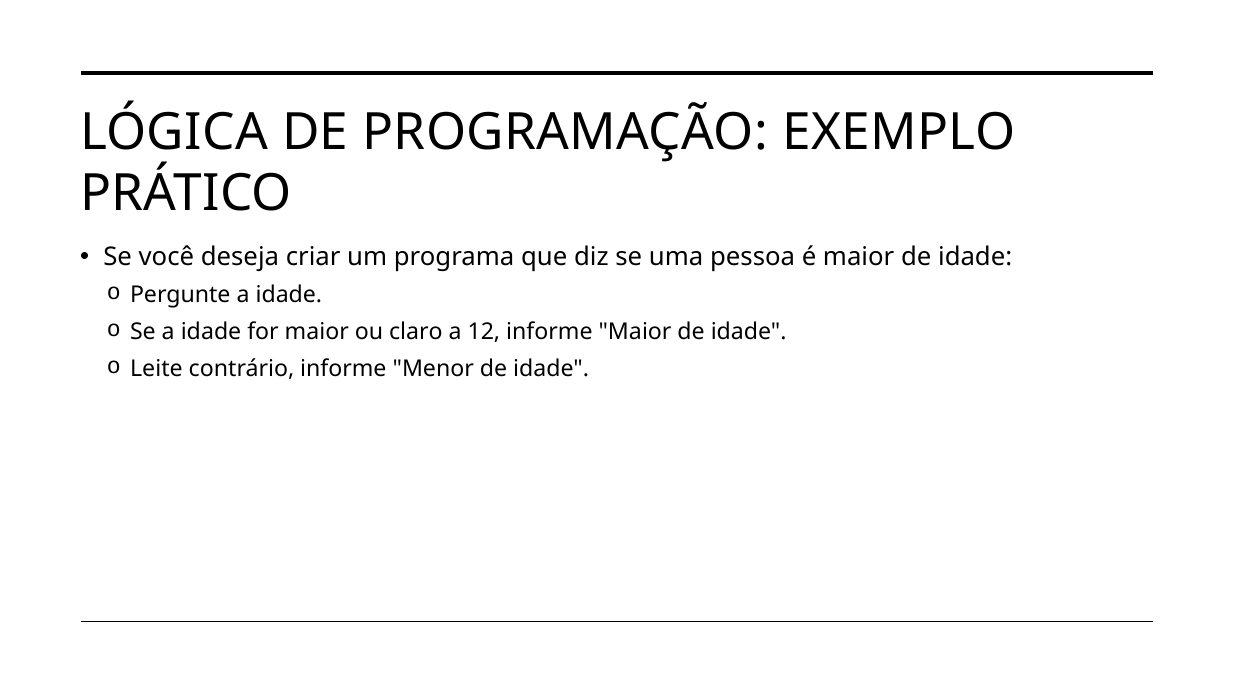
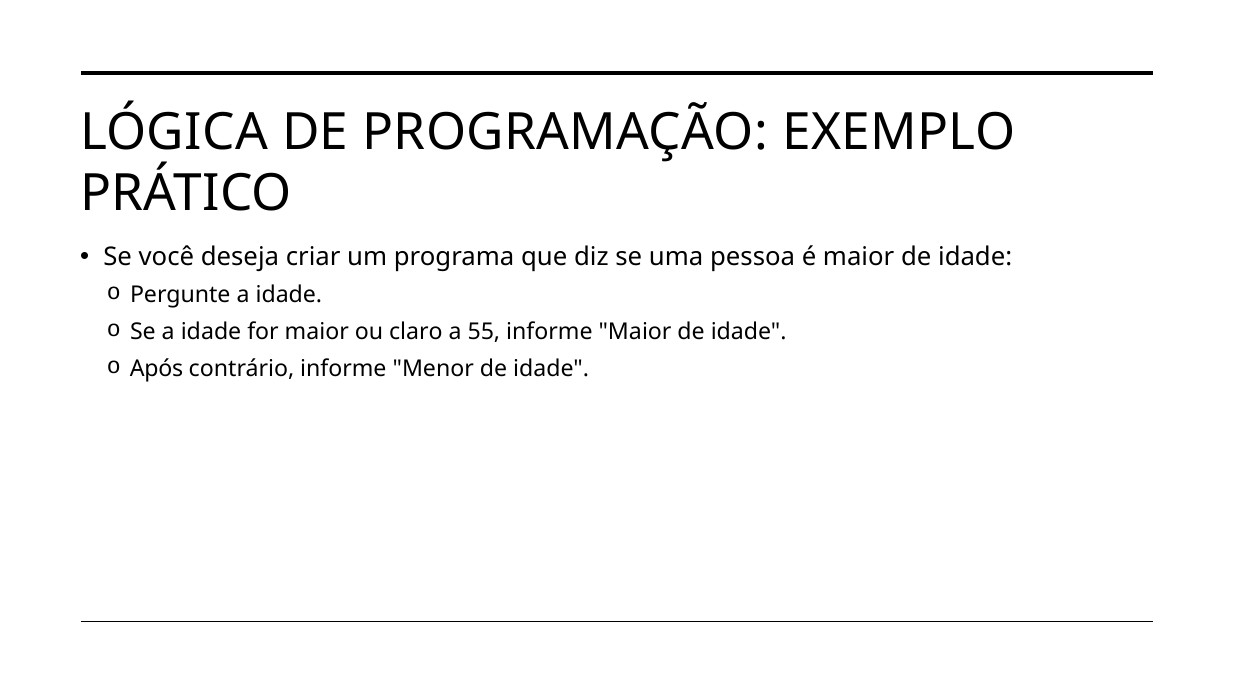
12: 12 -> 55 (484, 332)
Leite: Leite -> Após (157, 369)
